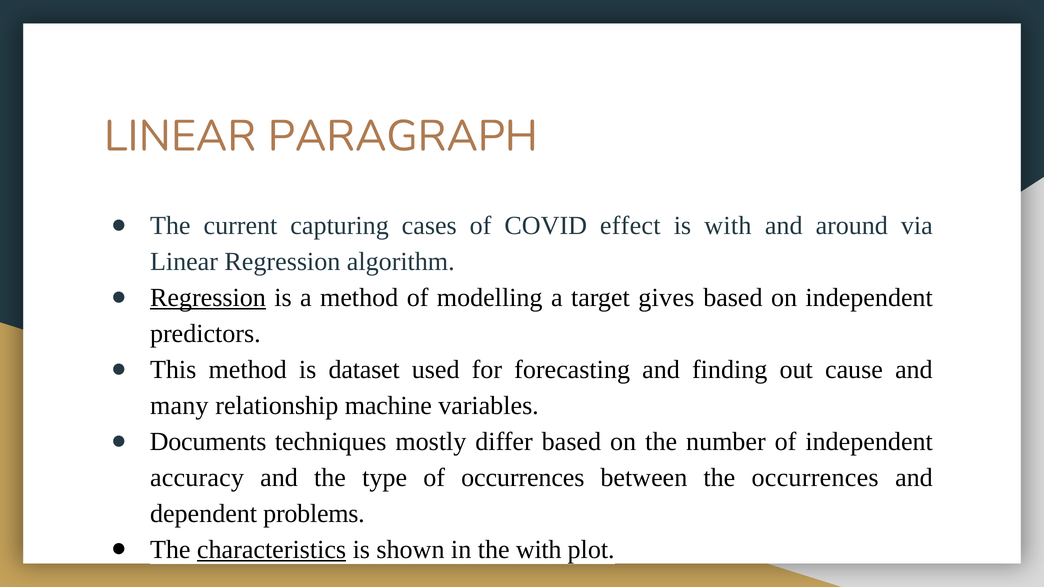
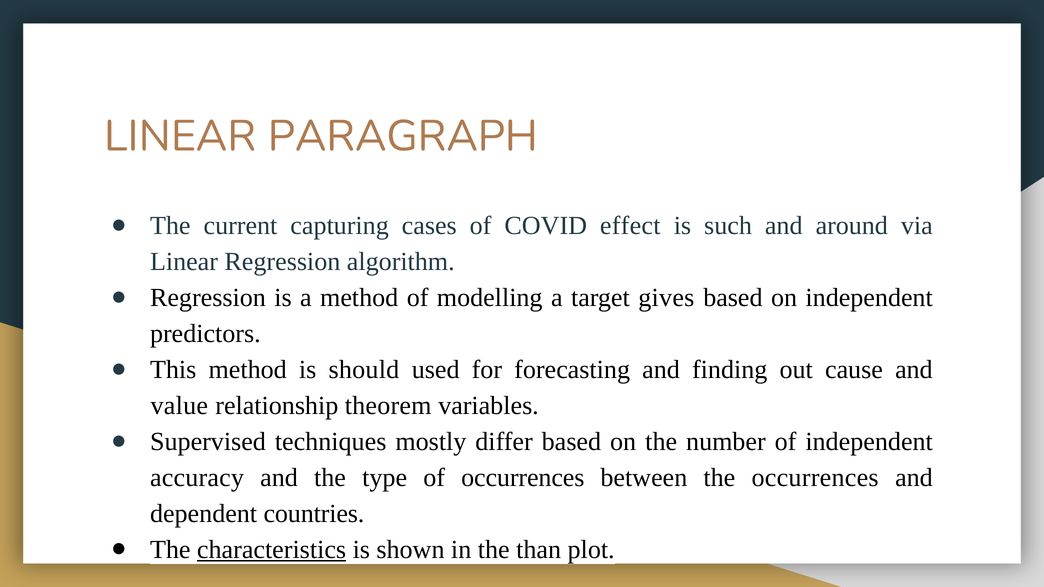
is with: with -> such (728, 226)
Regression underline: present -> none (208, 298)
dataset: dataset -> should (364, 370)
many: many -> value (179, 406)
machine: machine -> theorem (388, 406)
Documents: Documents -> Supervised (208, 442)
problems: problems -> countries (314, 514)
the with: with -> than (539, 550)
